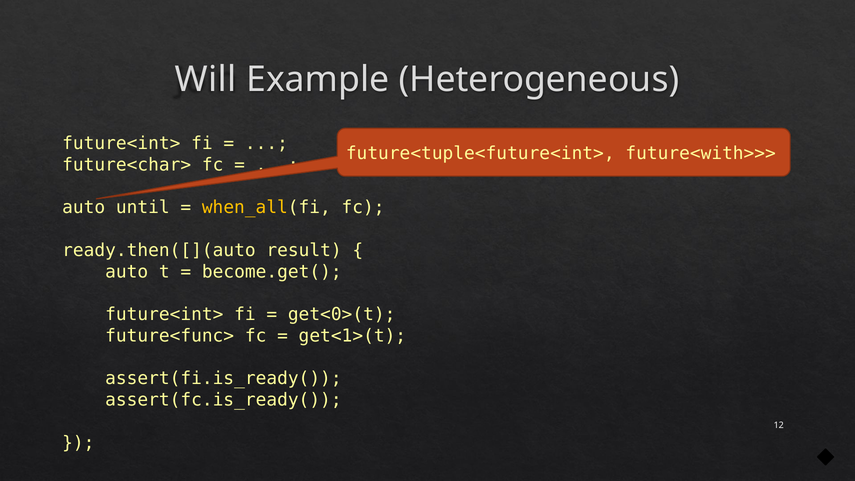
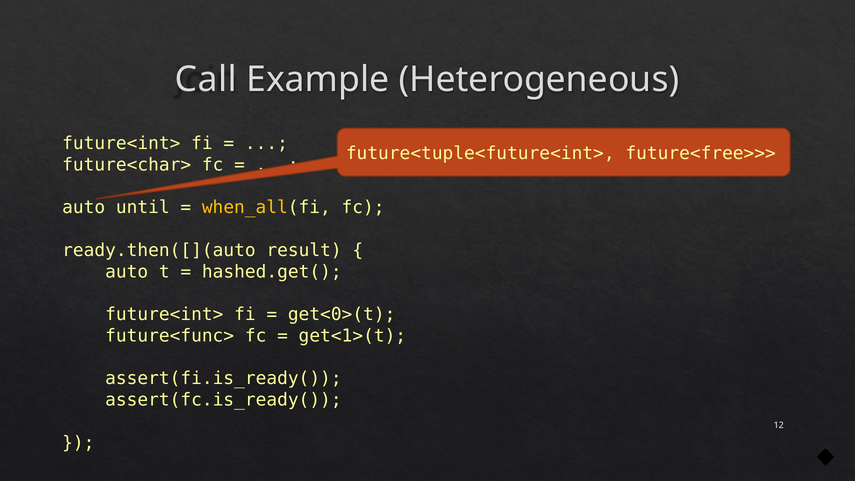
Will: Will -> Call (206, 79)
future<with>>>: future<with>>> -> future<free>>> (701, 153)
become.get(: become.get( -> hashed.get( (272, 272)
